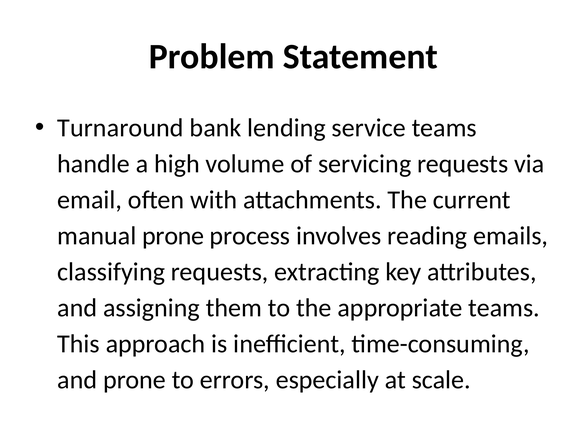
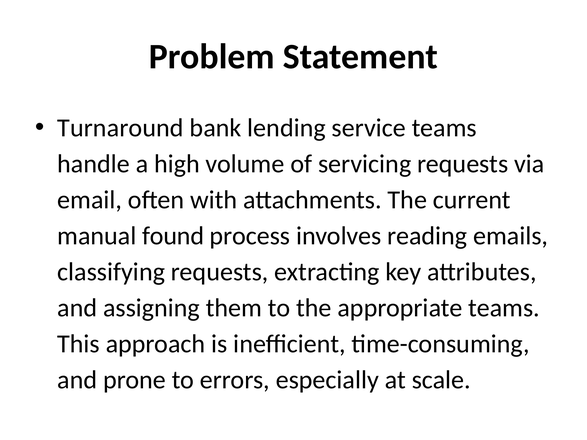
manual prone: prone -> found (173, 236)
